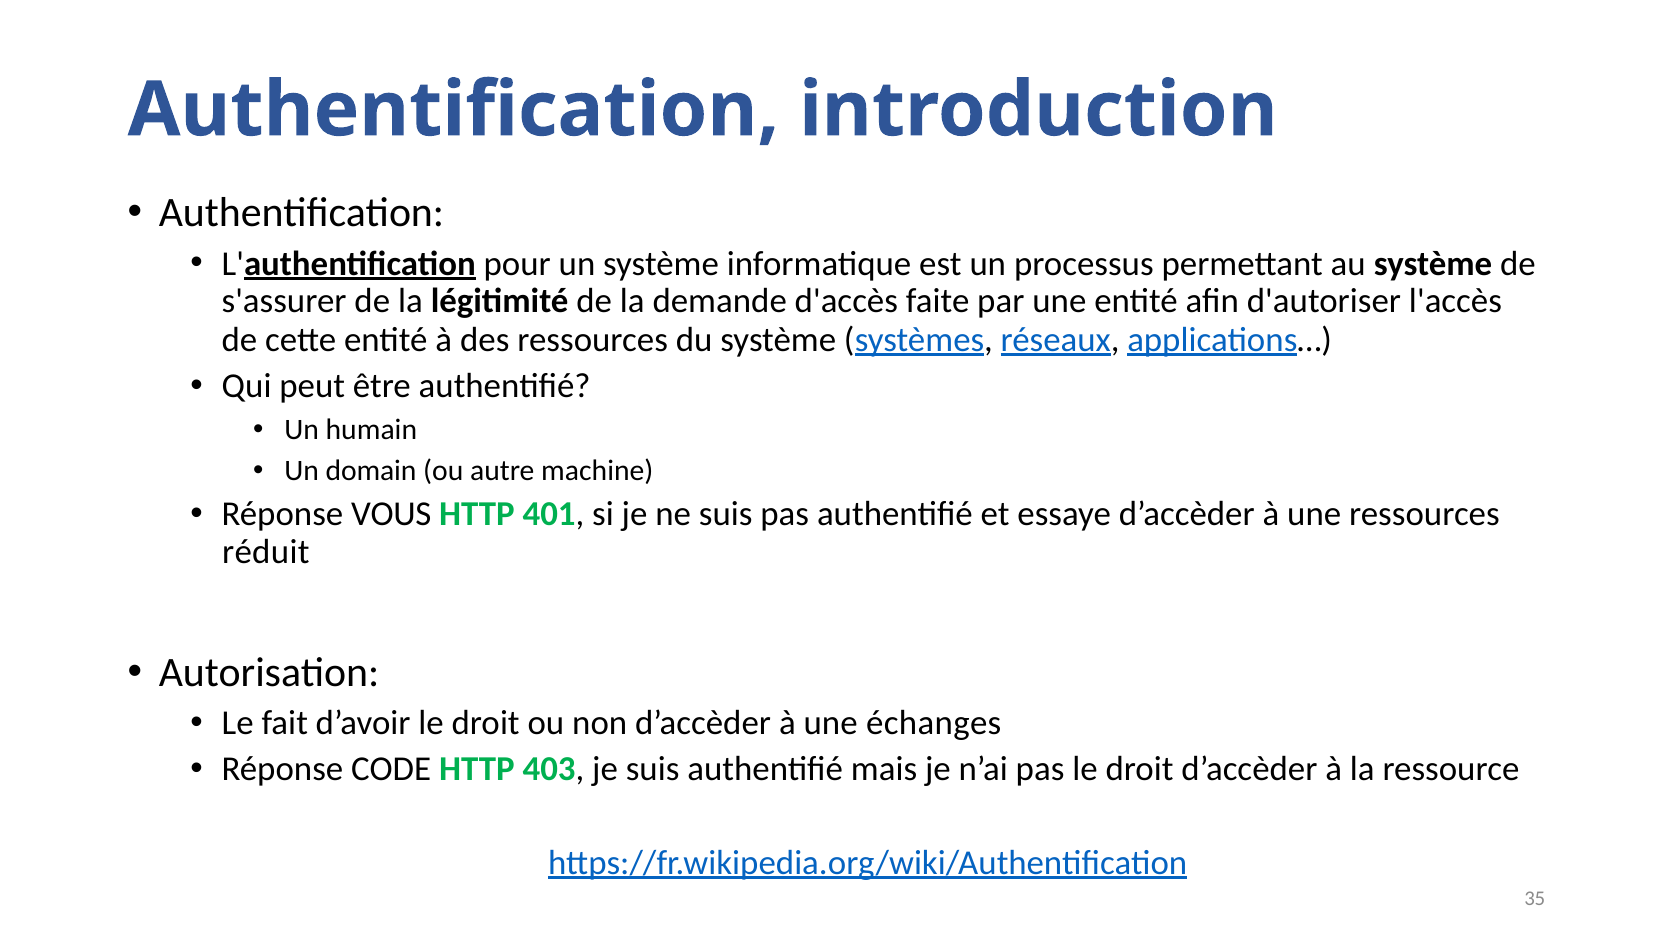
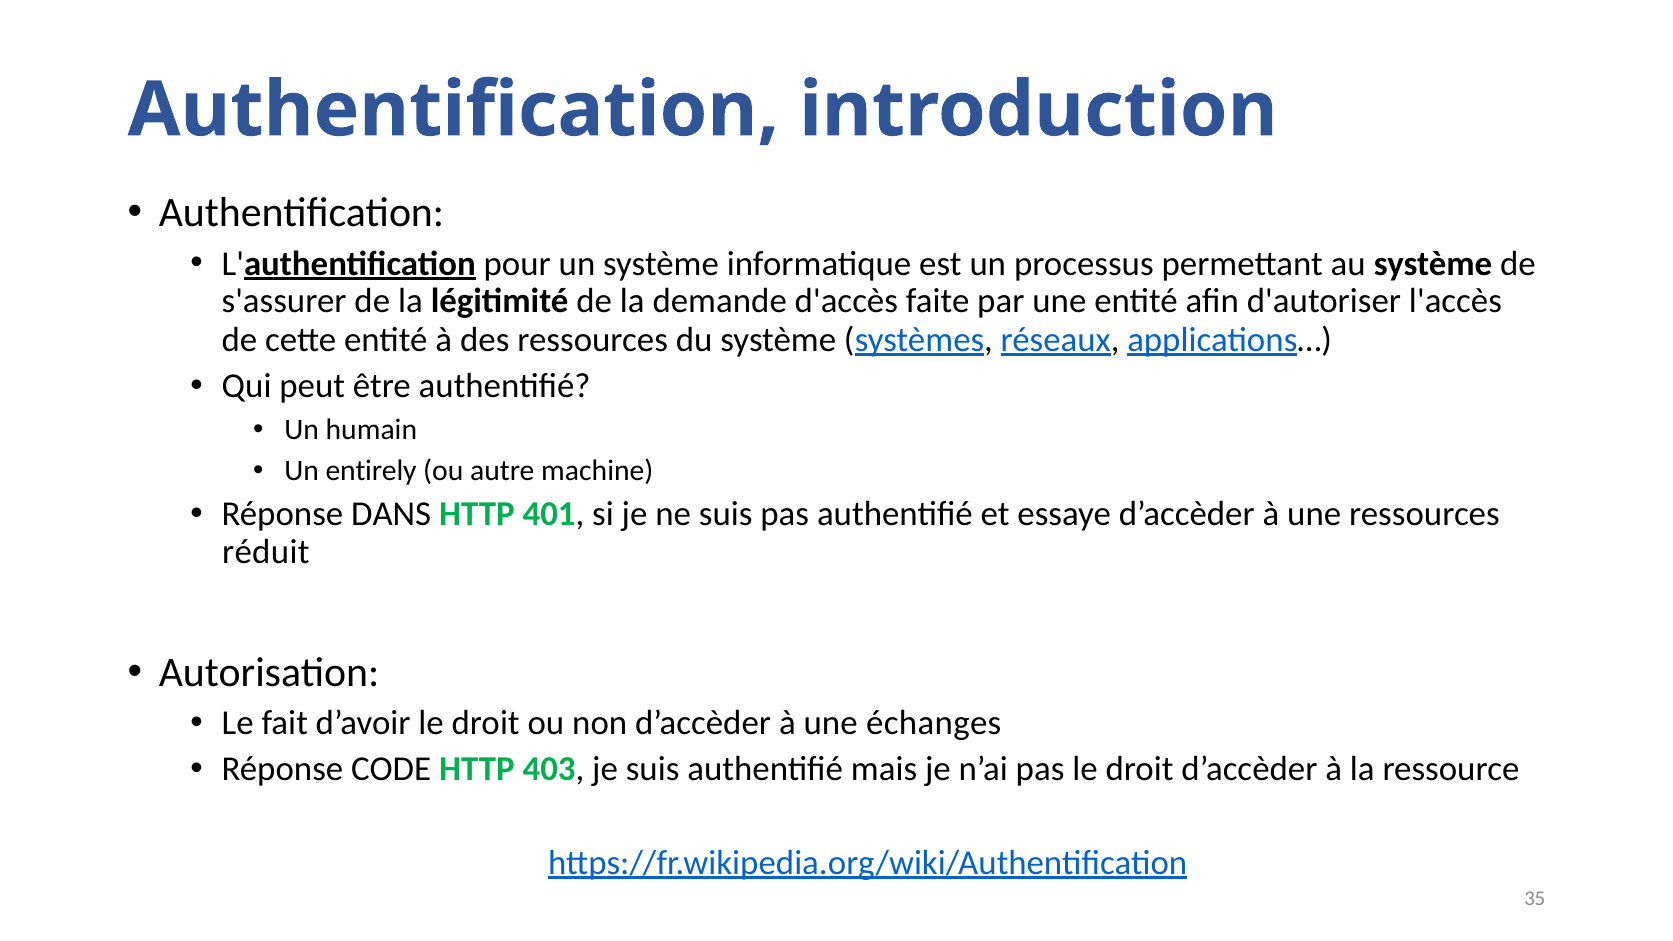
domain: domain -> entirely (371, 470)
VOUS: VOUS -> DANS (391, 514)
